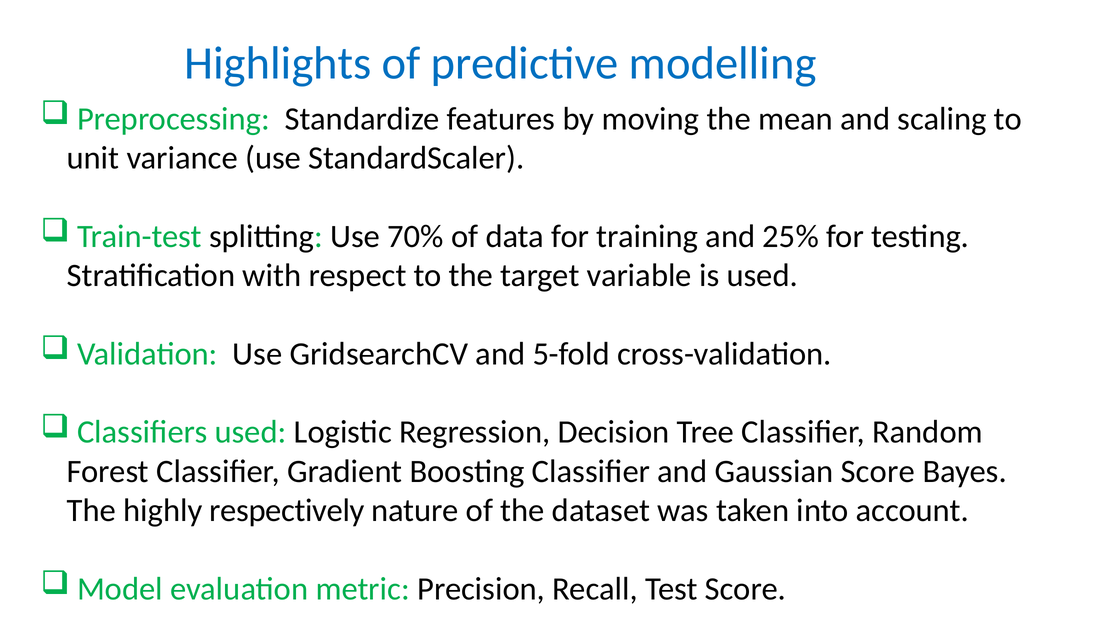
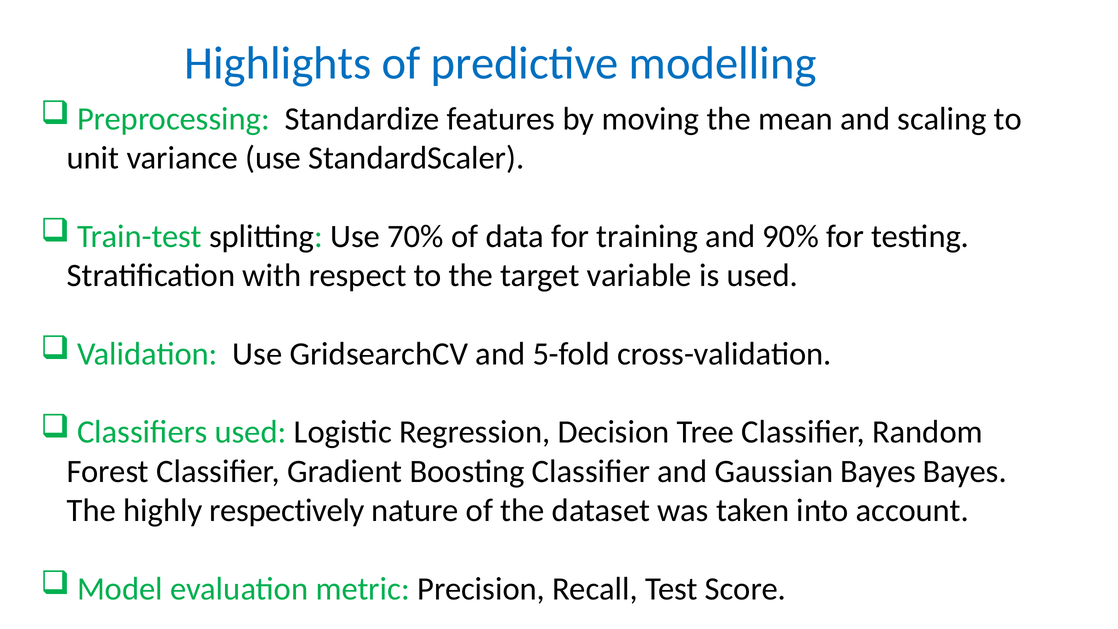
25%: 25% -> 90% (791, 236)
Gaussian Score: Score -> Bayes (878, 471)
